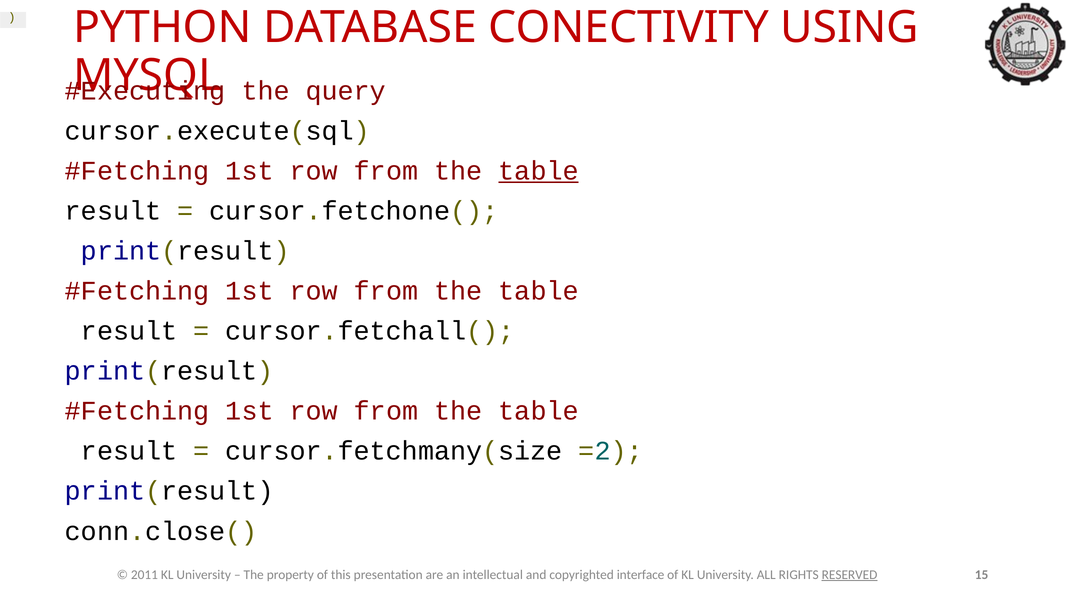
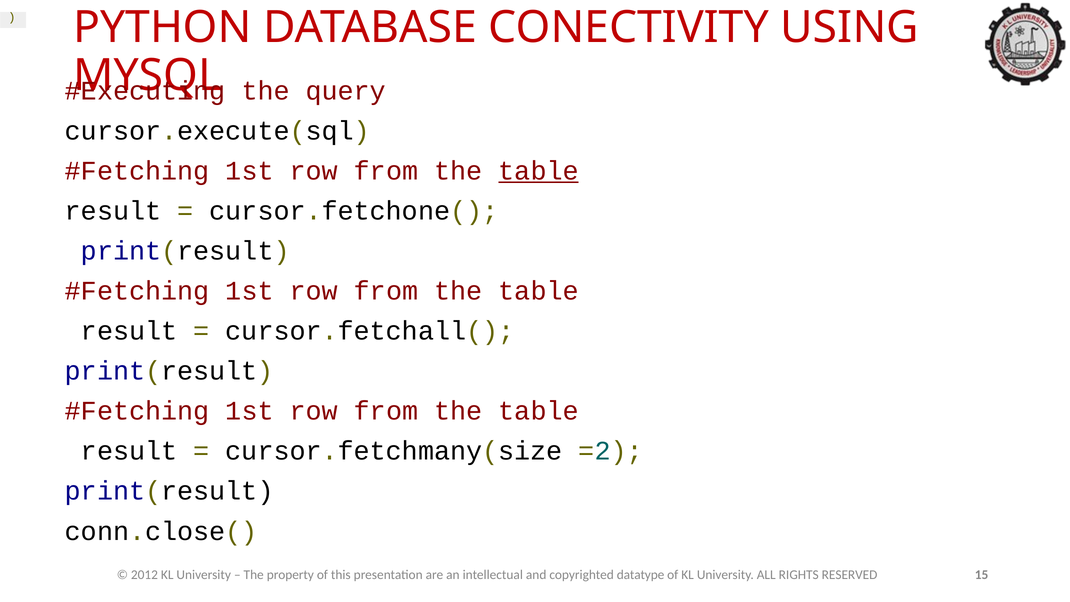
2011: 2011 -> 2012 (144, 575)
interface: interface -> datatype (641, 575)
RESERVED underline: present -> none (850, 575)
